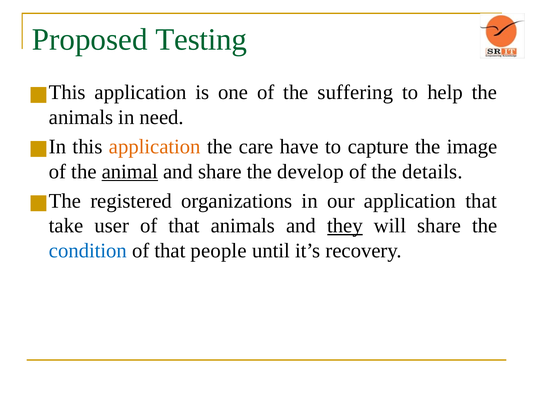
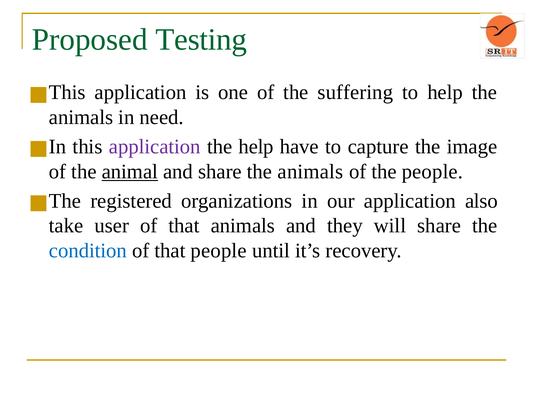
application colour: orange -> purple (155, 147)
the care: care -> help (256, 147)
share the develop: develop -> animals (310, 171)
the details: details -> people (432, 171)
application that: that -> also (481, 201)
they underline: present -> none (345, 226)
